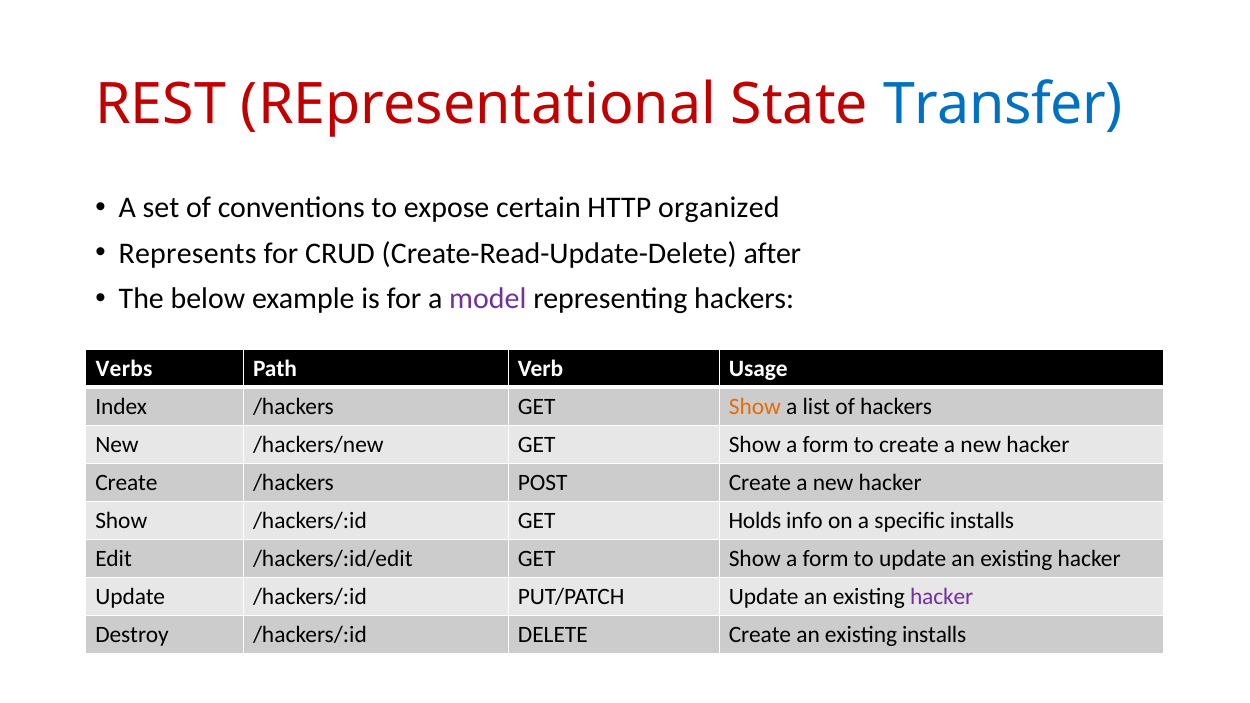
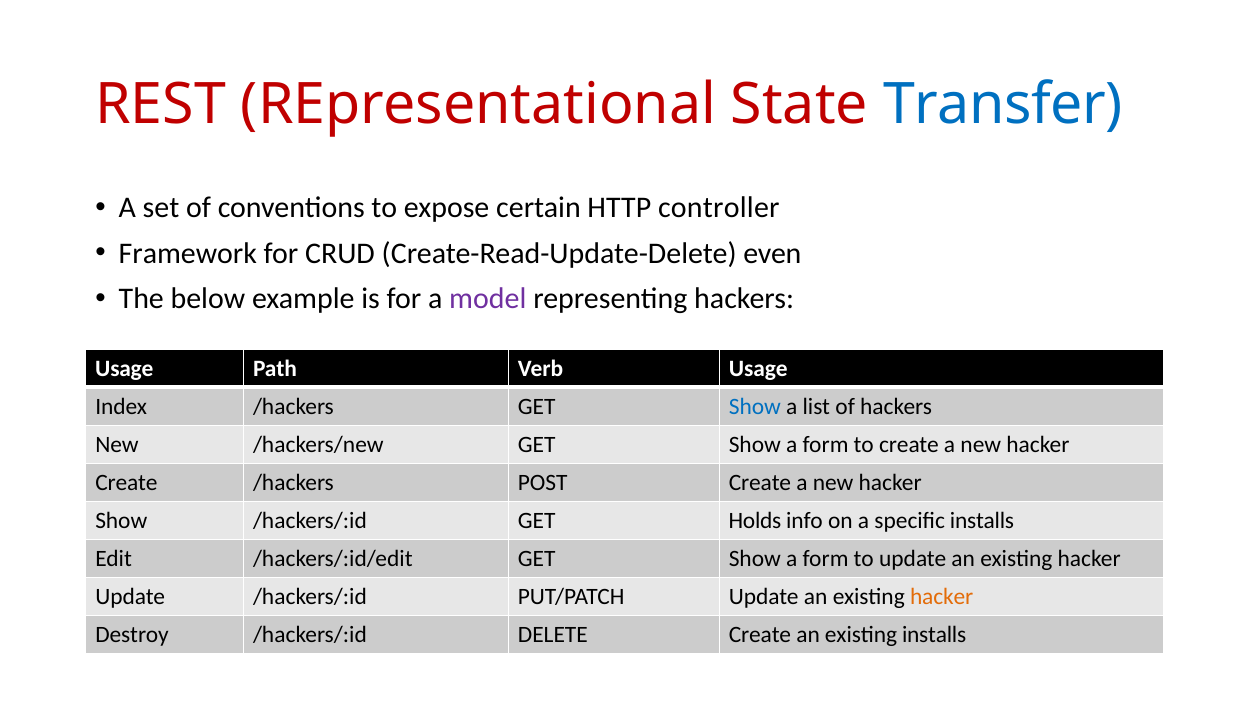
organized: organized -> controller (719, 208)
Represents: Represents -> Framework (188, 253)
after: after -> even (772, 253)
Verbs: Verbs -> Usage (124, 369)
Show colour: orange -> blue (755, 407)
hacker colour: purple -> orange (942, 597)
